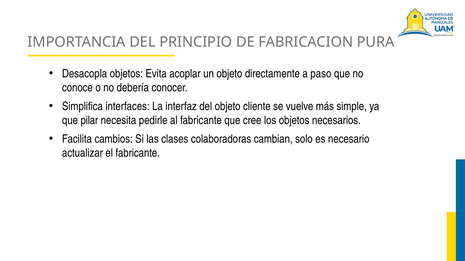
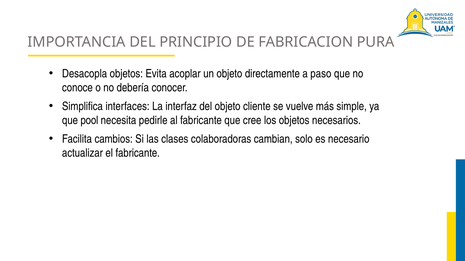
pilar: pilar -> pool (89, 121)
